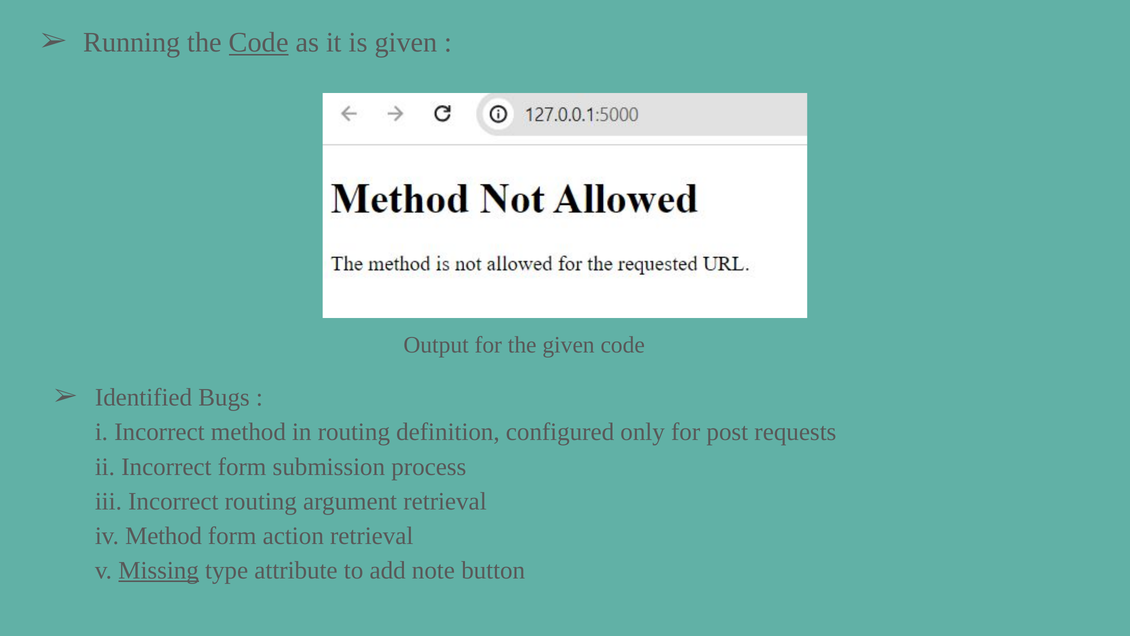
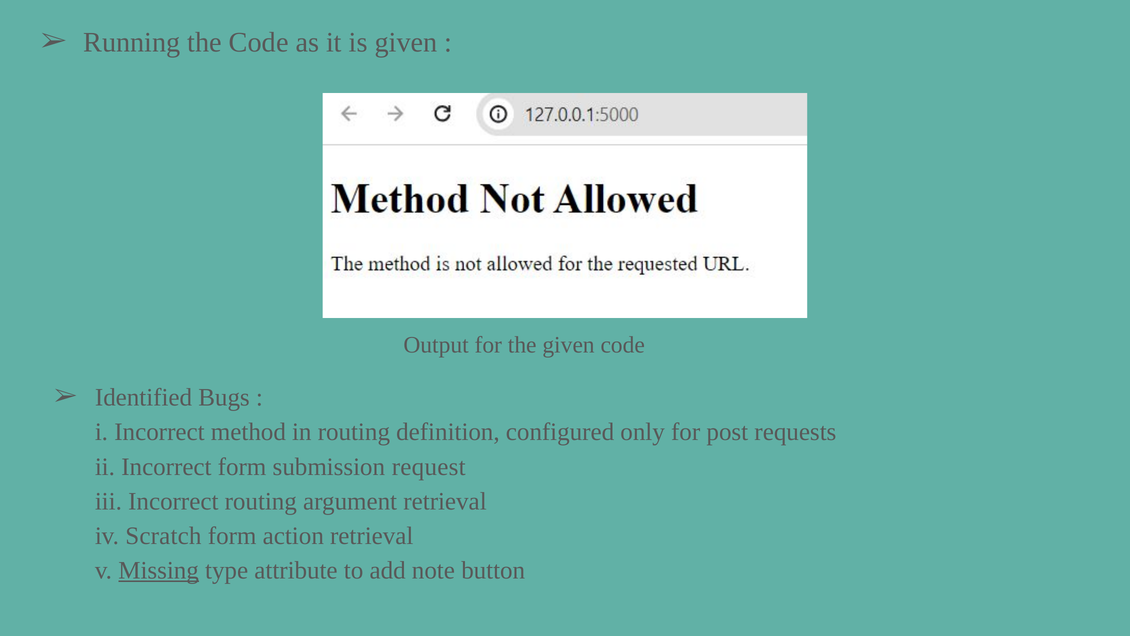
Code underline: present -> none (259, 43)
process: process -> request (429, 466)
iv Method: Method -> Scratch (163, 536)
